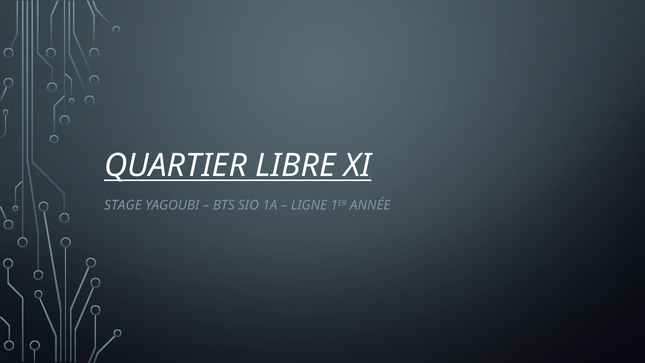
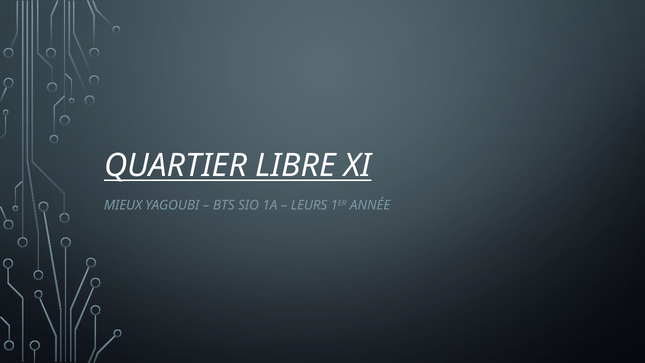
STAGE: STAGE -> MIEUX (123, 205)
LIGNE: LIGNE -> LEURS (309, 205)
